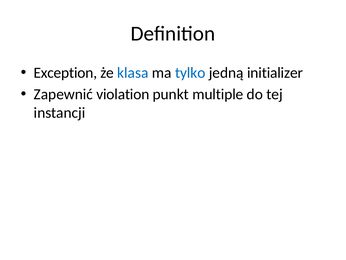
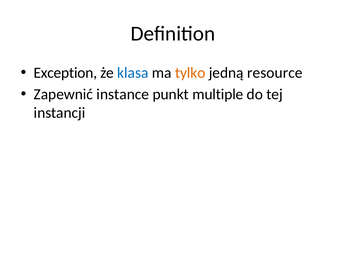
tylko colour: blue -> orange (190, 73)
initializer: initializer -> resource (275, 73)
violation: violation -> instance (123, 94)
